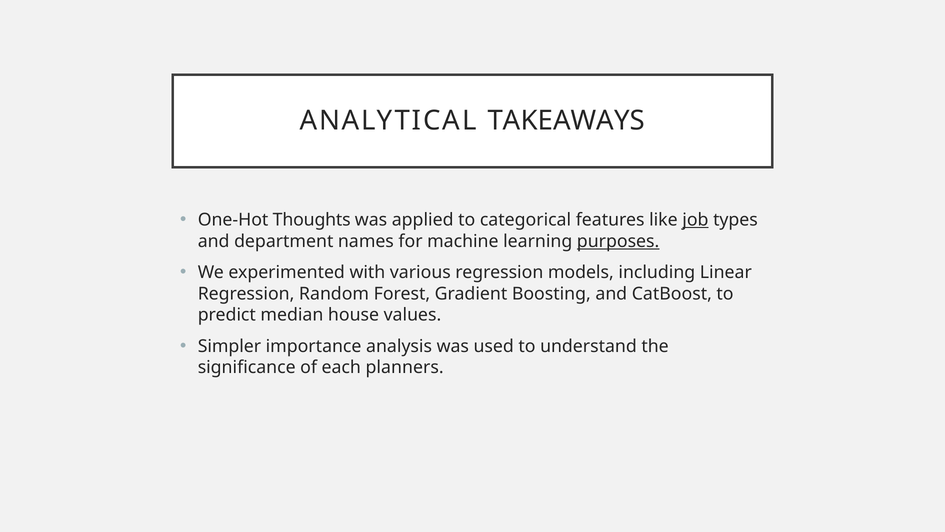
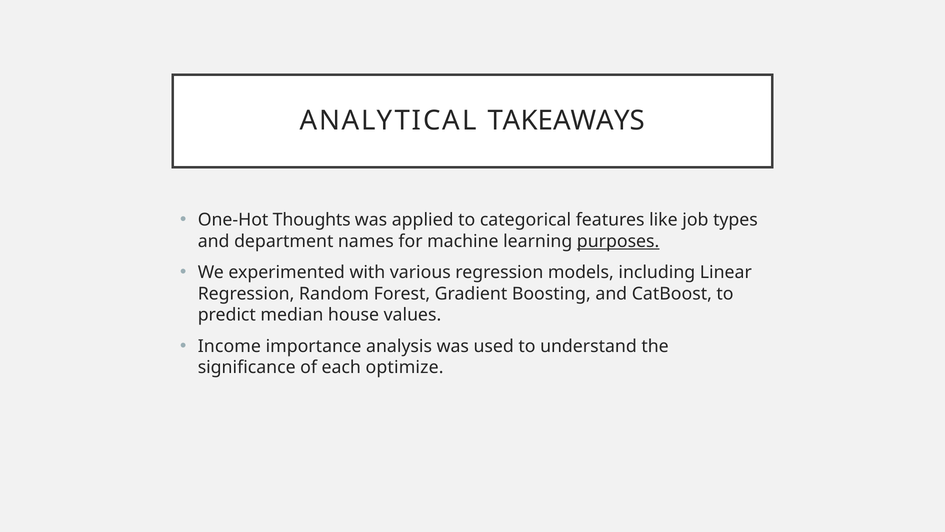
job underline: present -> none (695, 220)
Simpler: Simpler -> Income (229, 346)
planners: planners -> optimize (405, 367)
